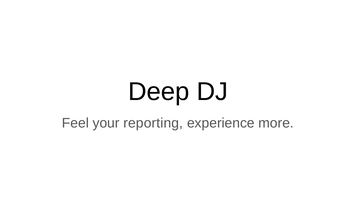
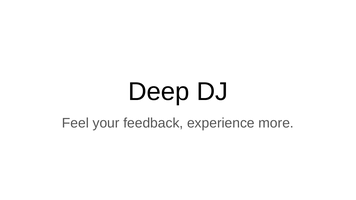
reporting: reporting -> feedback (153, 123)
